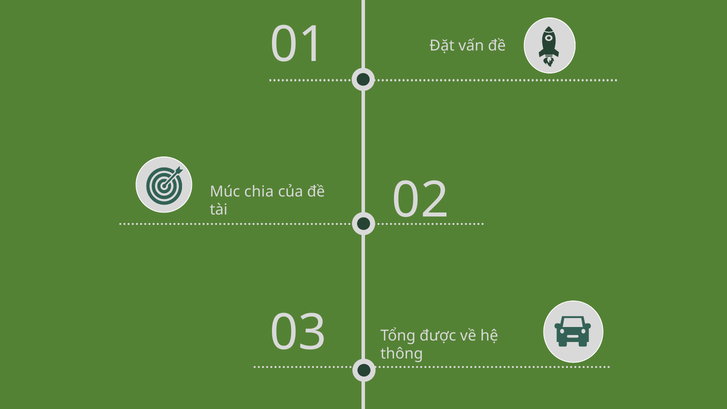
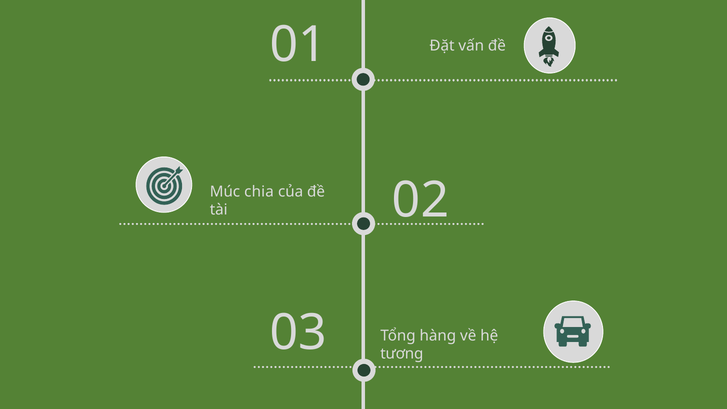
được: được -> hàng (438, 335)
thông: thông -> tương (402, 354)
